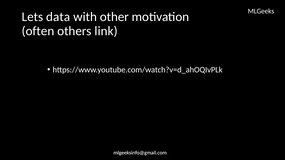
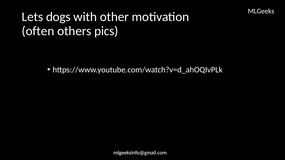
data: data -> dogs (58, 17)
link: link -> pics (106, 31)
